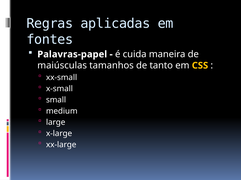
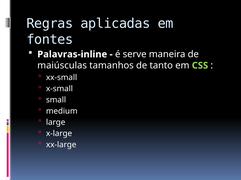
Palavras-papel: Palavras-papel -> Palavras-inline (72, 55)
cuida: cuida -> serve (135, 55)
CSS colour: yellow -> light green (200, 66)
